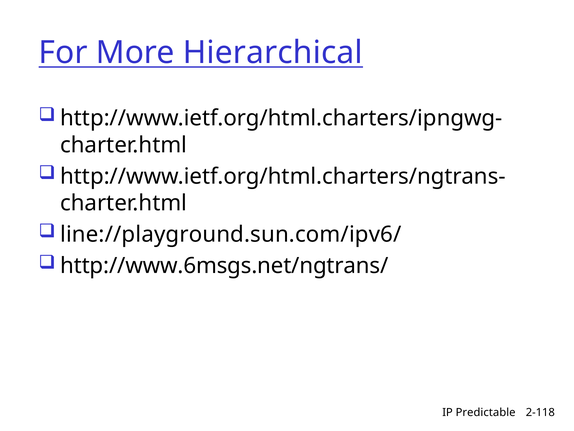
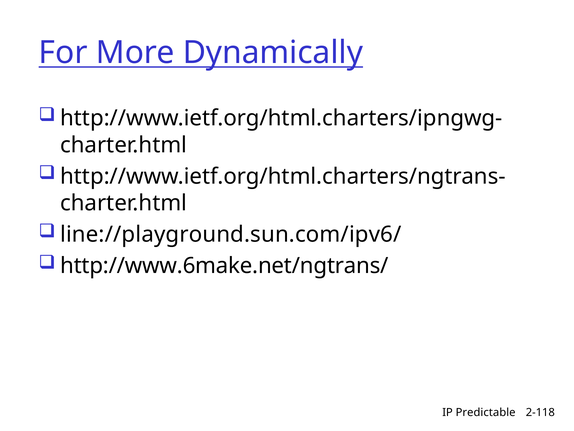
Hierarchical: Hierarchical -> Dynamically (273, 52)
http://www.6msgs.net/ngtrans/: http://www.6msgs.net/ngtrans/ -> http://www.6make.net/ngtrans/ (224, 265)
